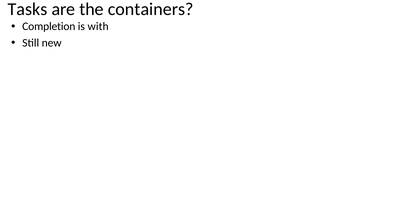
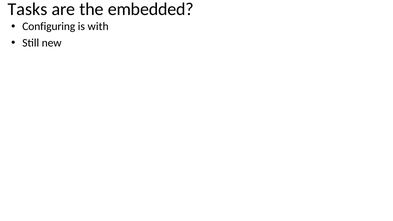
containers: containers -> embedded (151, 9)
Completion: Completion -> Configuring (49, 26)
